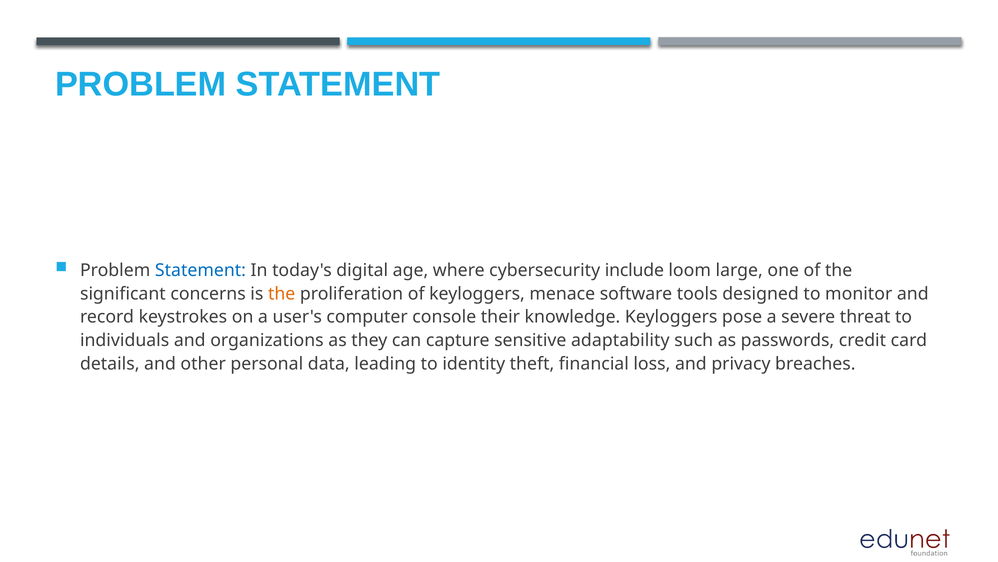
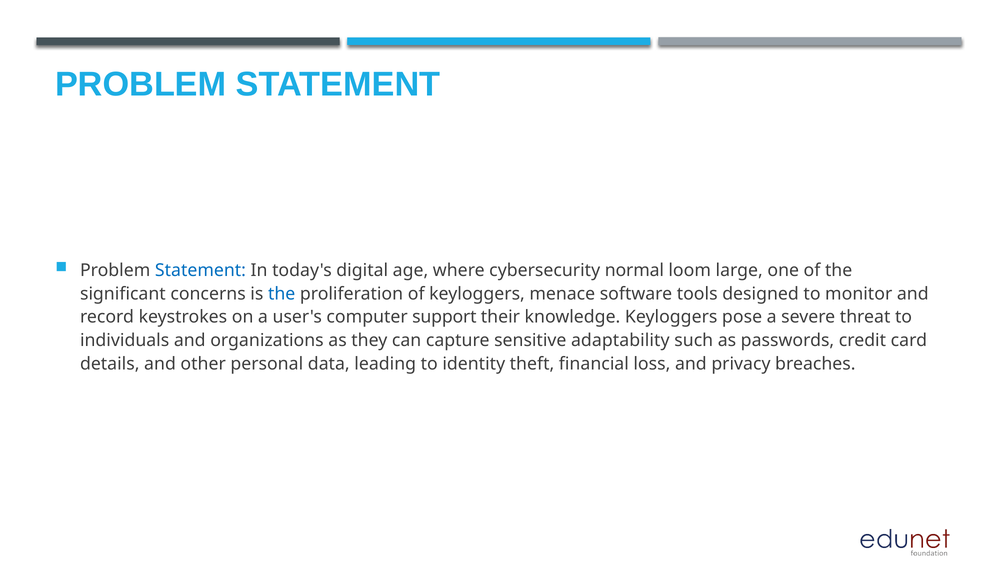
include: include -> normal (634, 270)
the colour: orange -> blue (282, 293)
console: console -> support (444, 317)
